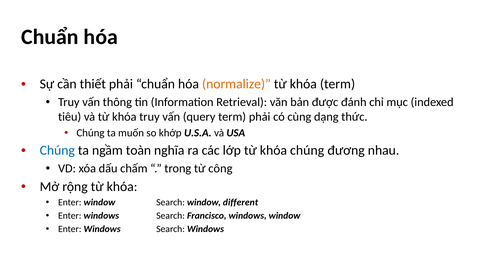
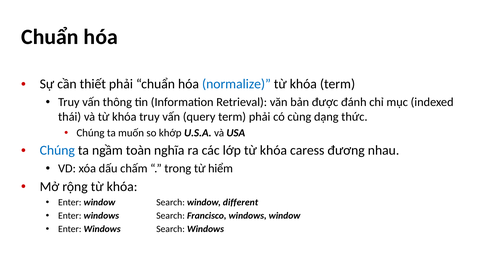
normalize colour: orange -> blue (236, 84)
tiêu: tiêu -> thái (70, 117)
khóa chúng: chúng -> caress (307, 151)
công: công -> hiểm (221, 168)
